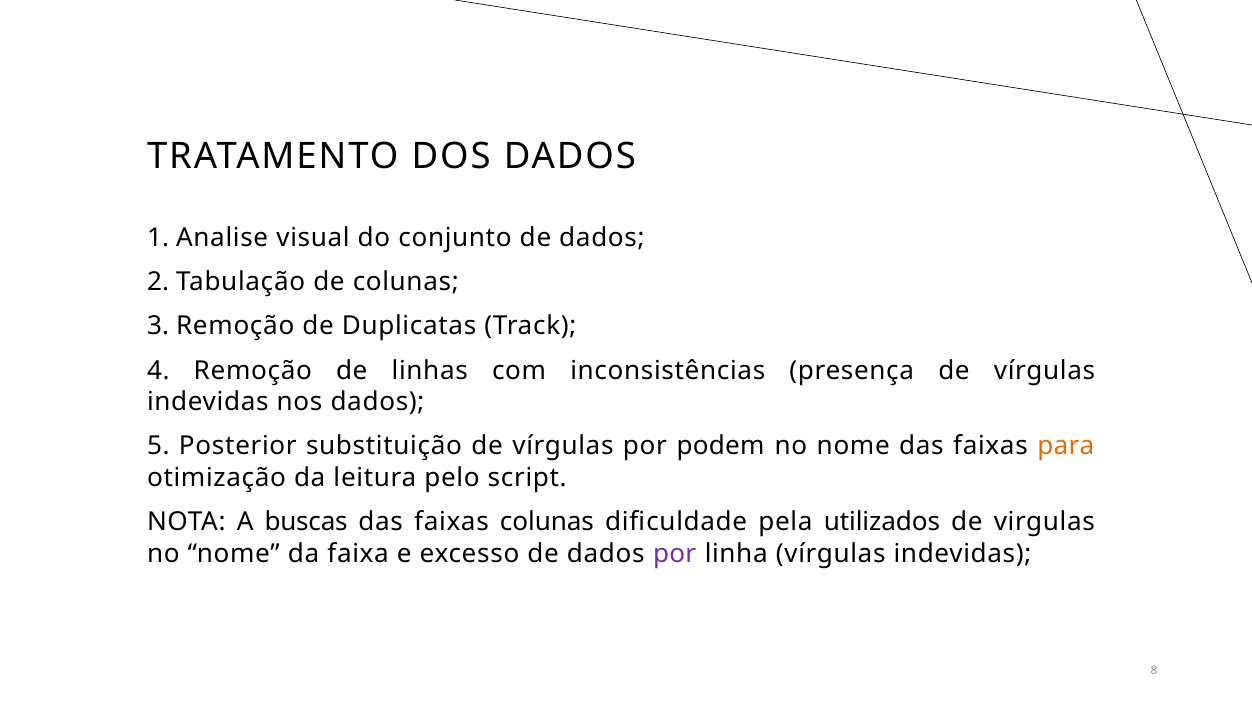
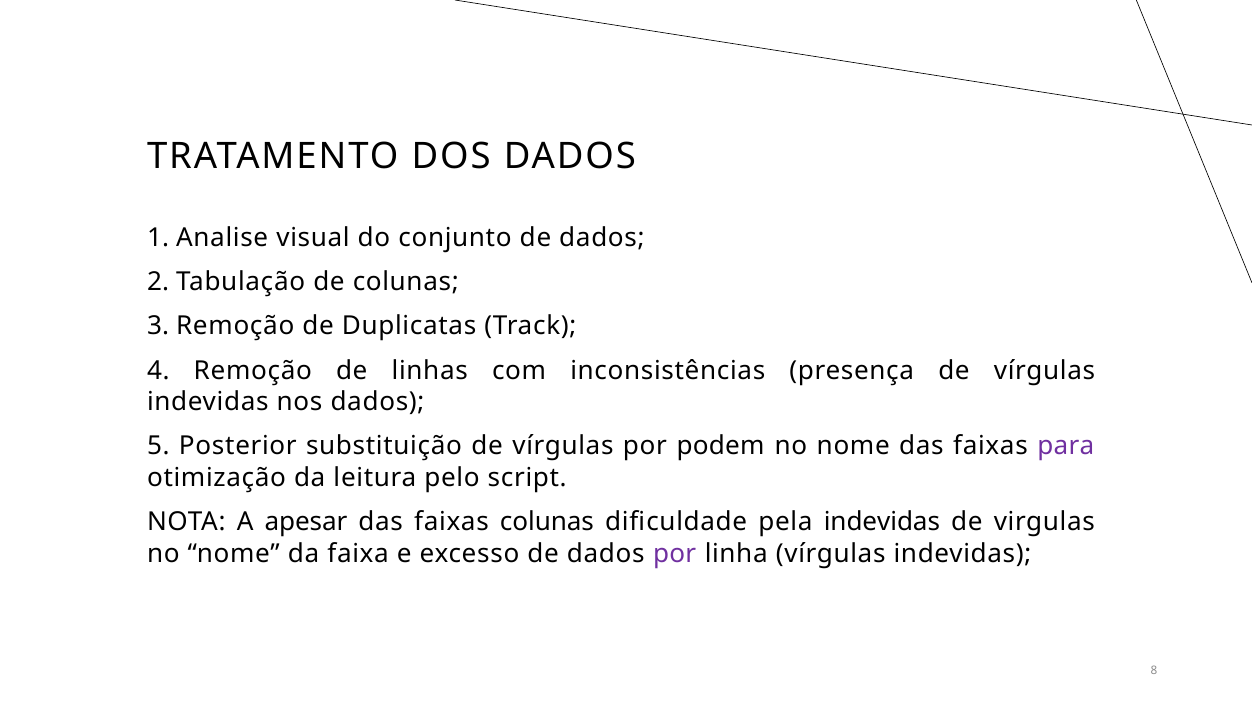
para colour: orange -> purple (1066, 447)
buscas: buscas -> apesar (306, 522)
pela utilizados: utilizados -> indevidas (882, 522)
